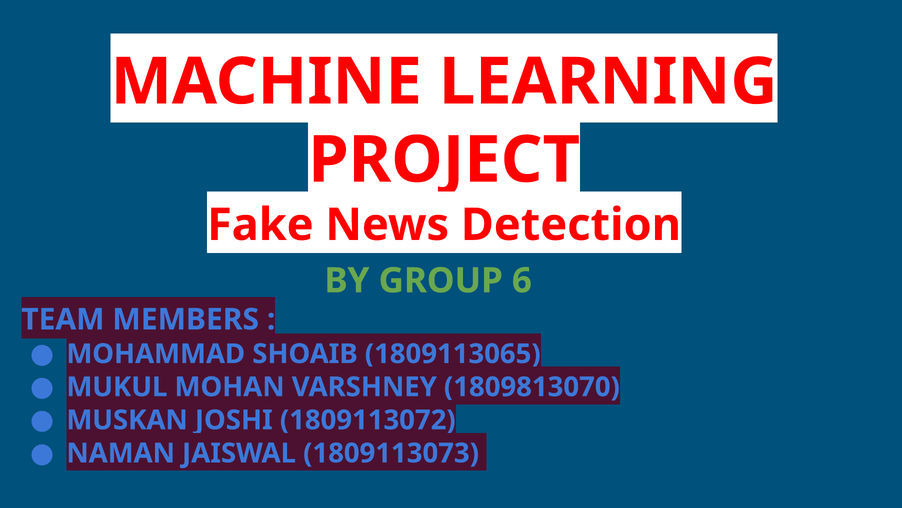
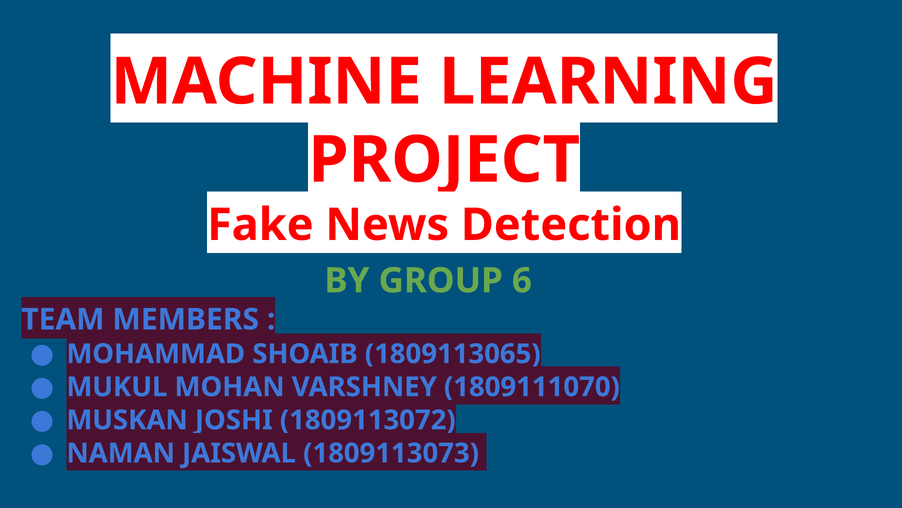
1809813070: 1809813070 -> 1809111070 (532, 387)
